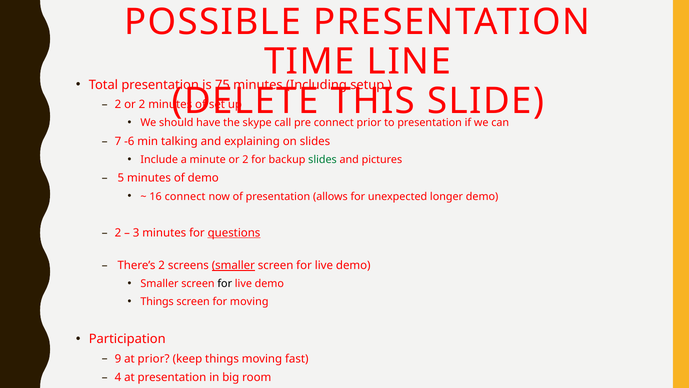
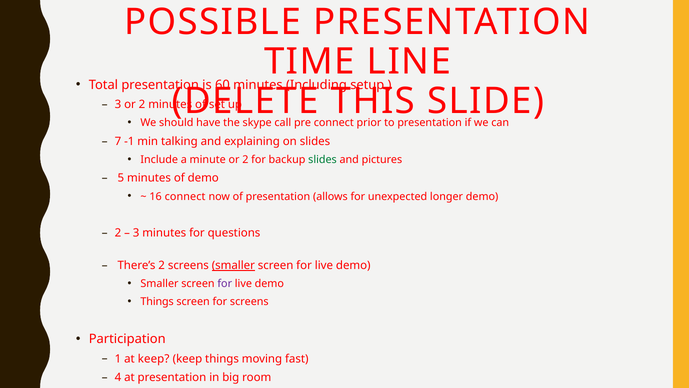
75: 75 -> 60 (222, 85)
2: 2 -> 3 (118, 104)
-6: -6 -> -1 (129, 141)
questions underline: present -> none (234, 233)
for colour: black -> purple (225, 283)
for moving: moving -> screens (249, 301)
9: 9 -> 1 (118, 358)
at prior: prior -> keep (154, 358)
